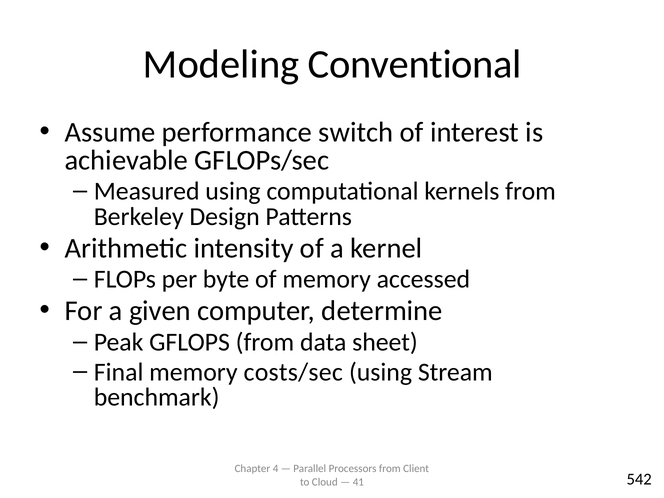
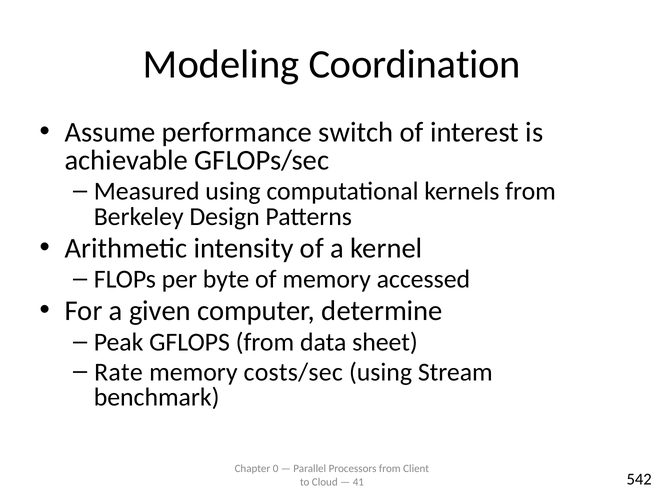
Conventional: Conventional -> Coordination (415, 64)
Final: Final -> Rate (119, 372)
4: 4 -> 0 (276, 469)
